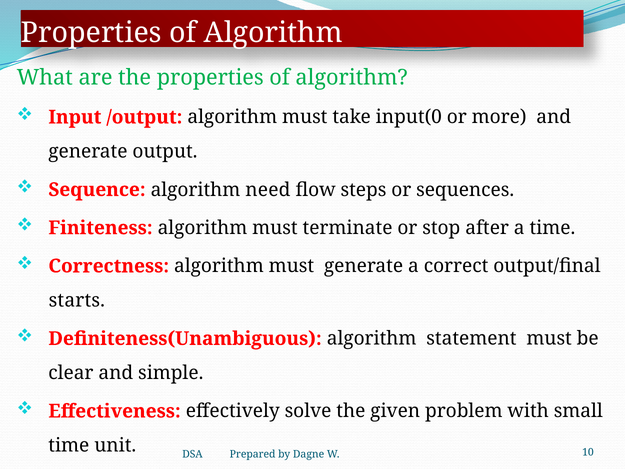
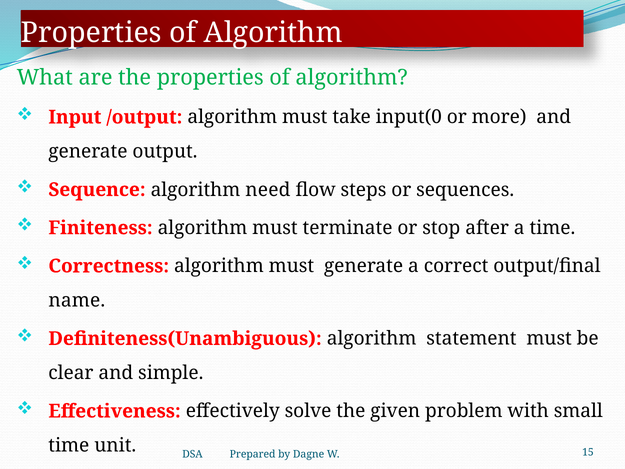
starts: starts -> name (77, 300)
10: 10 -> 15 (588, 452)
